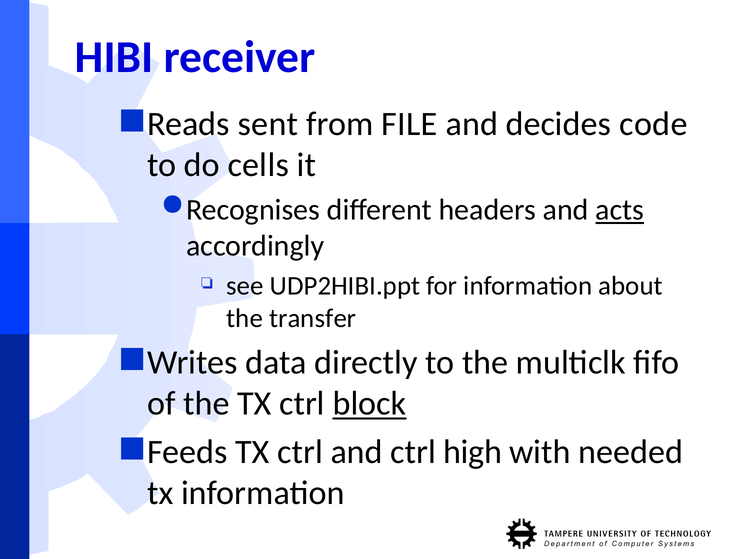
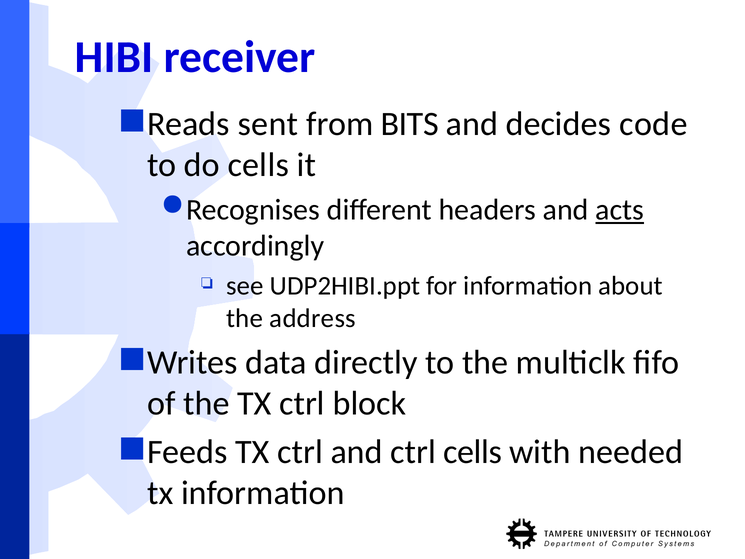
FILE: FILE -> BITS (410, 124)
transfer: transfer -> address (313, 318)
block underline: present -> none (369, 404)
ctrl high: high -> cells (473, 452)
